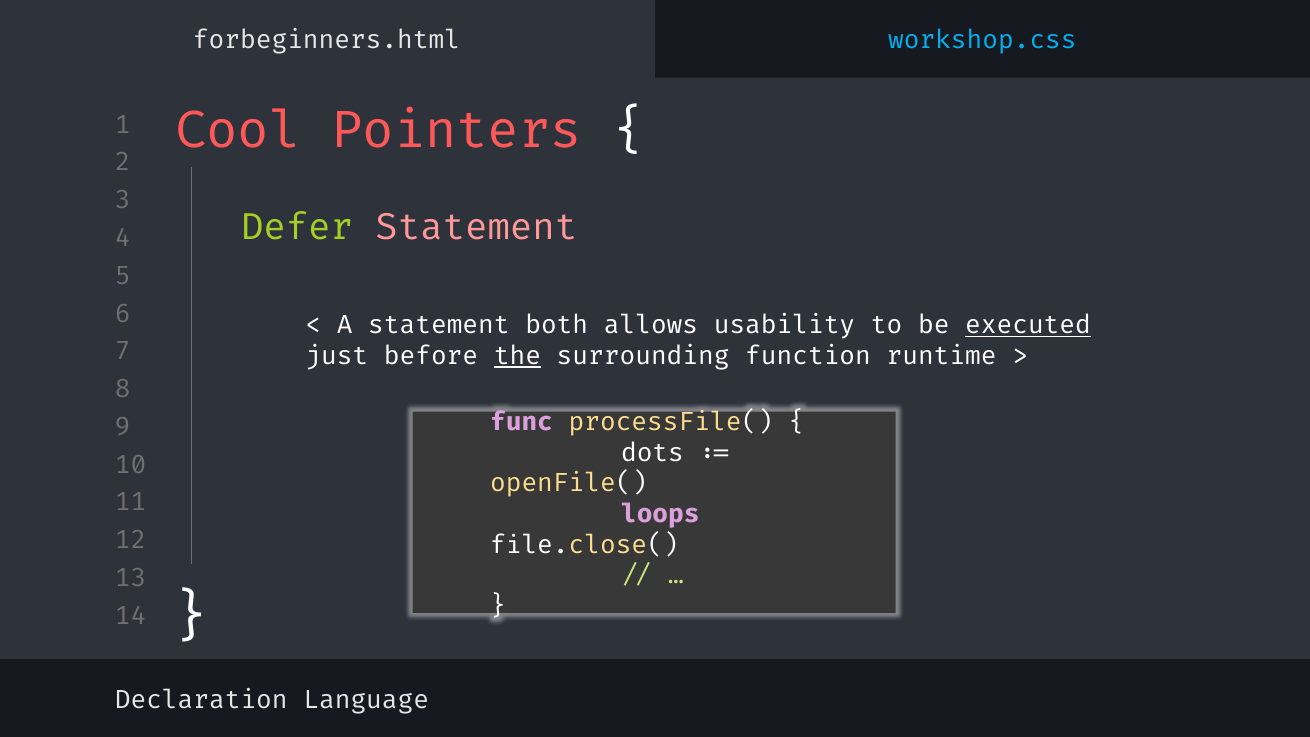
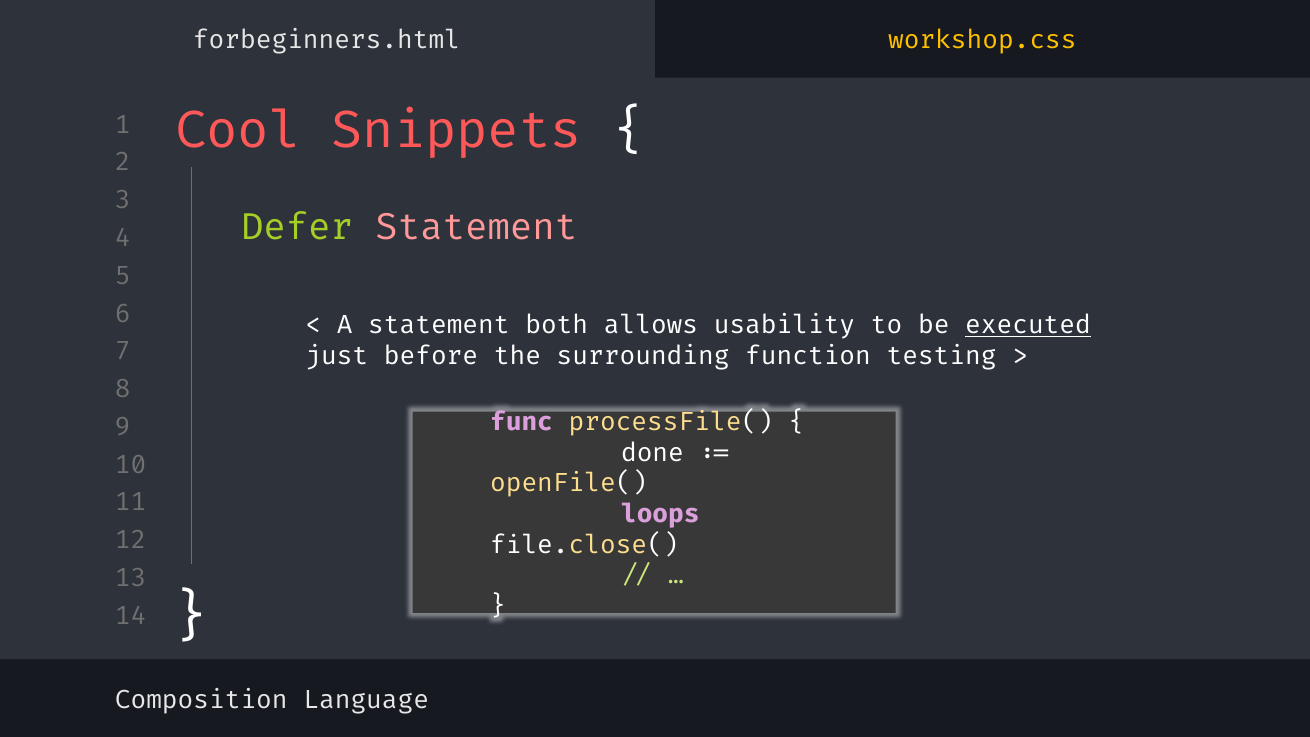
workshop.css colour: light blue -> yellow (982, 40)
Pointers: Pointers -> Snippets (457, 131)
the underline: present -> none (517, 356)
runtime: runtime -> testing (942, 356)
dots: dots -> done (652, 453)
Declaration: Declaration -> Composition (201, 700)
